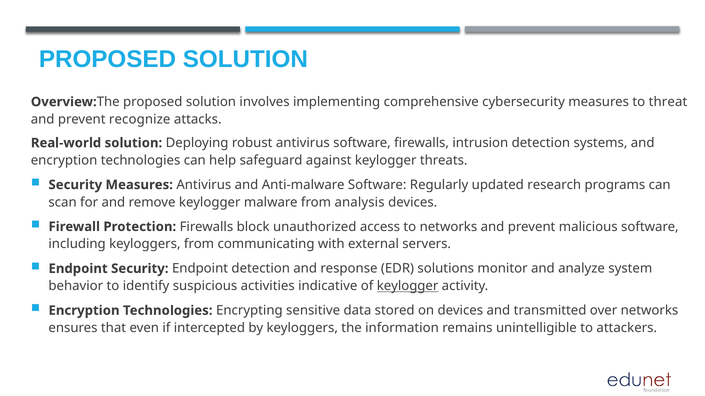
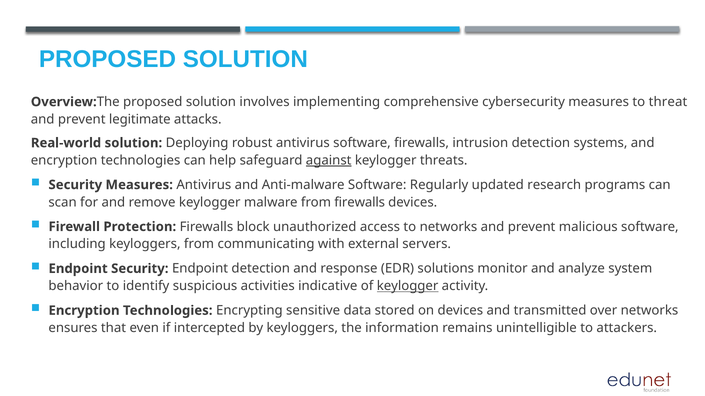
recognize: recognize -> legitimate (140, 119)
against underline: none -> present (329, 161)
from analysis: analysis -> firewalls (360, 202)
